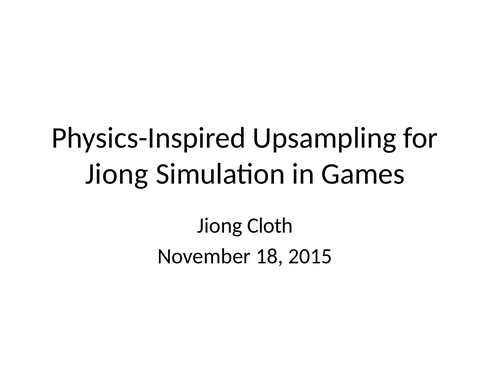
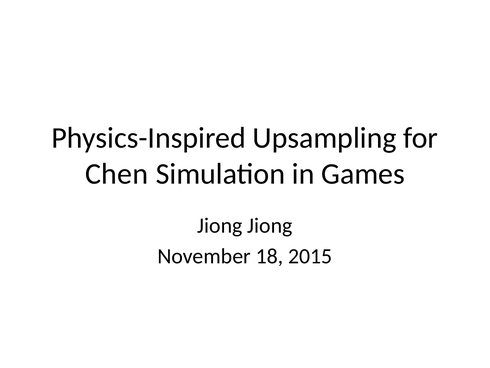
Jiong: Jiong -> Chen (117, 174)
Jiong Cloth: Cloth -> Jiong (270, 225)
